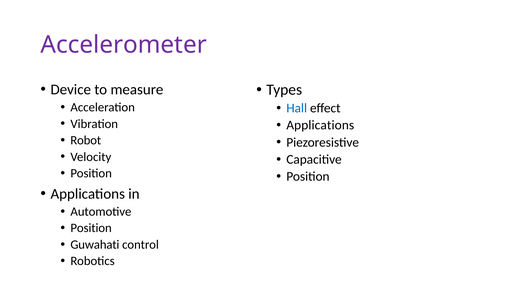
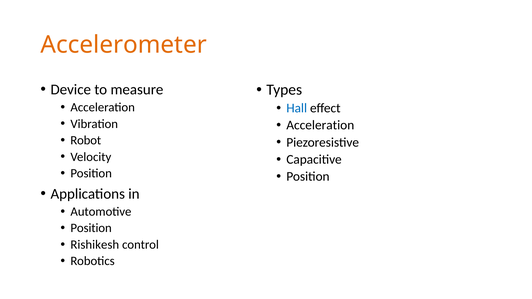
Accelerometer colour: purple -> orange (124, 45)
Applications: Applications -> Acceleration (320, 125)
Guwahati: Guwahati -> Rishikesh (95, 245)
